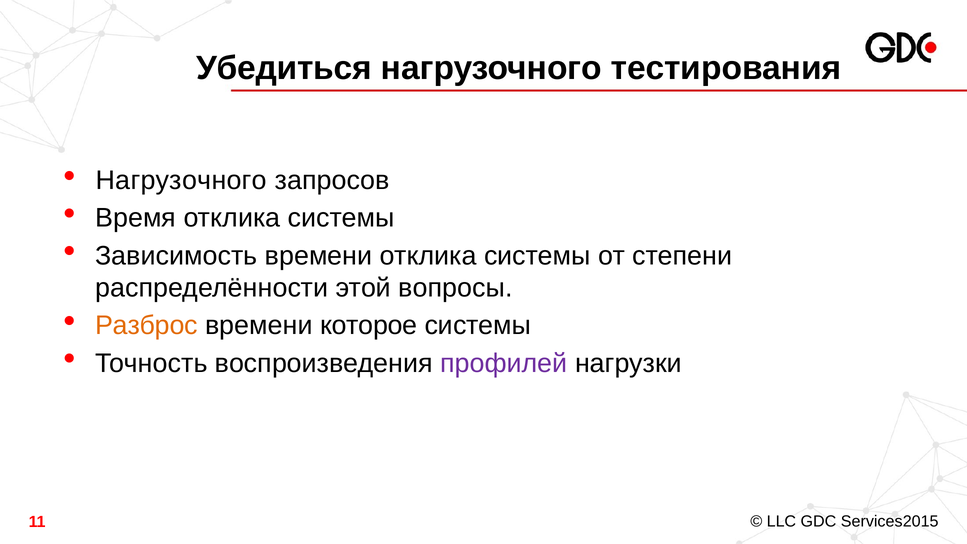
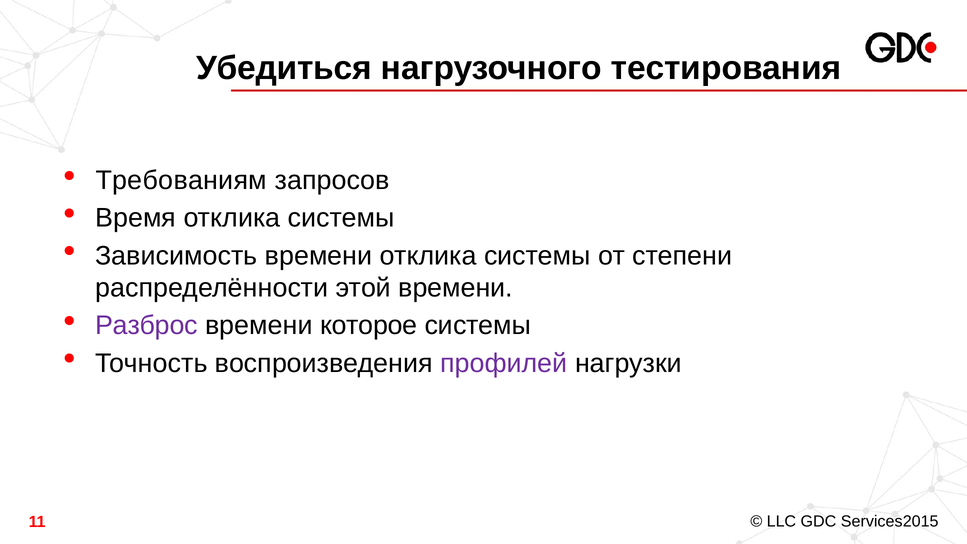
Нагрузочного: Нагрузочного -> Требованиям (181, 180)
этой вопросы: вопросы -> времени (456, 288)
Разброс colour: orange -> purple (147, 326)
